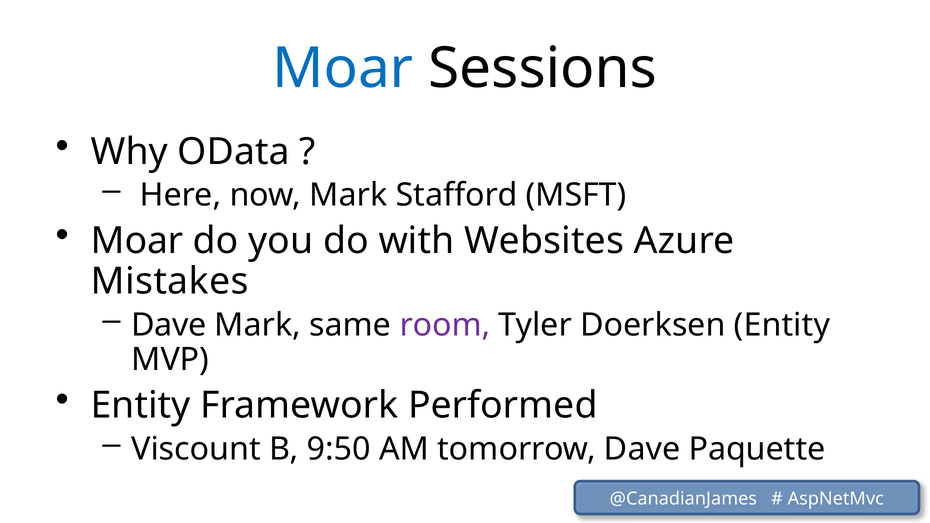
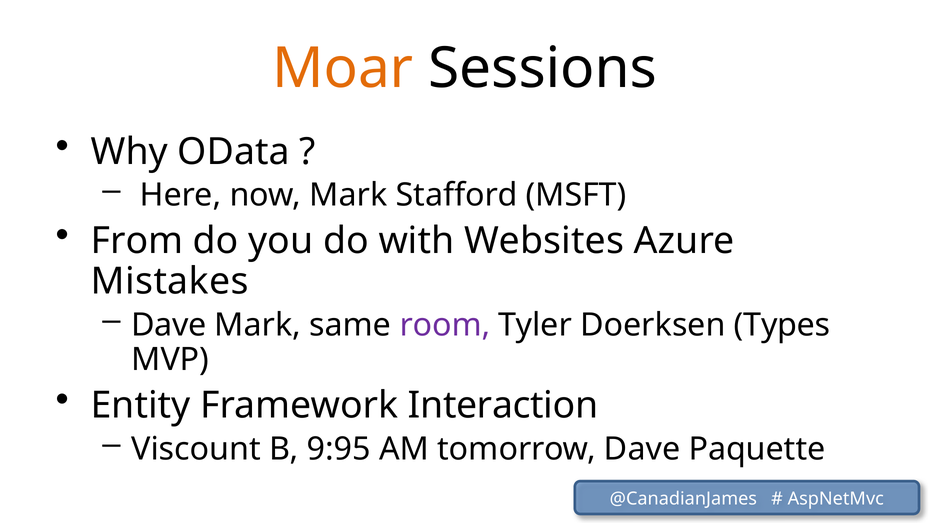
Moar colour: blue -> orange (343, 68)
Moar: Moar -> From (137, 241)
Doerksen Entity: Entity -> Types (782, 325)
Performed: Performed -> Interaction (503, 406)
9:50: 9:50 -> 9:95 (339, 449)
